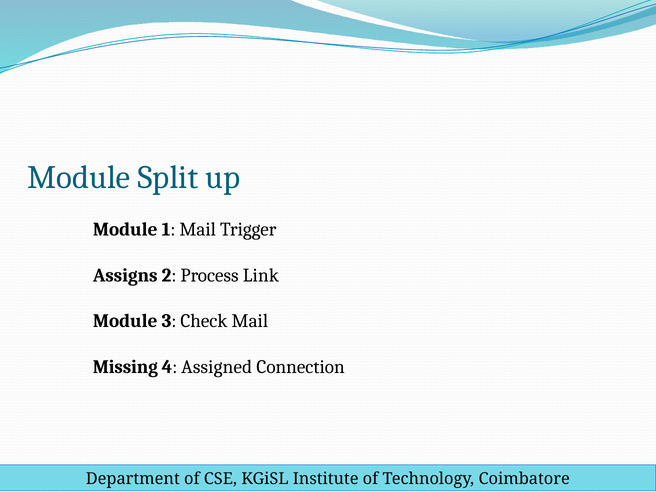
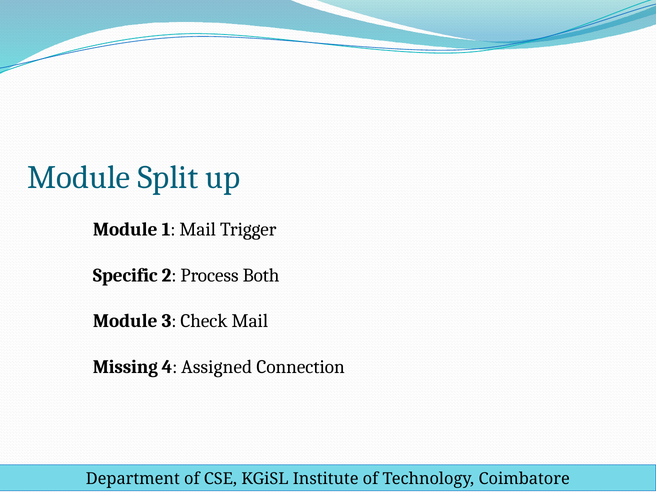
Assigns: Assigns -> Specific (125, 275)
Link: Link -> Both (261, 275)
